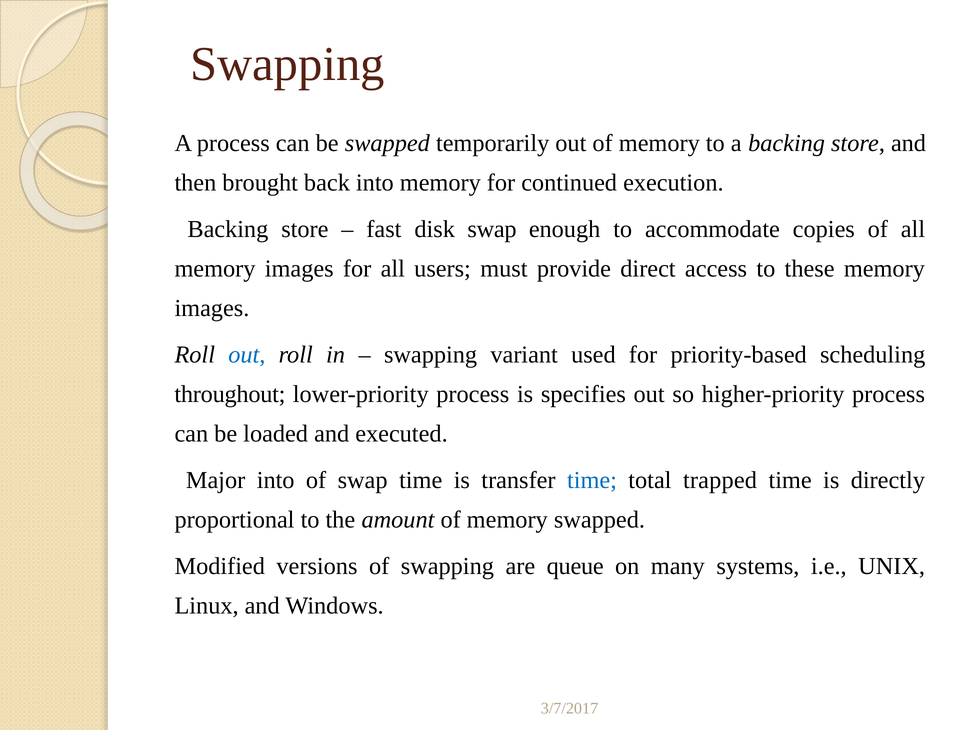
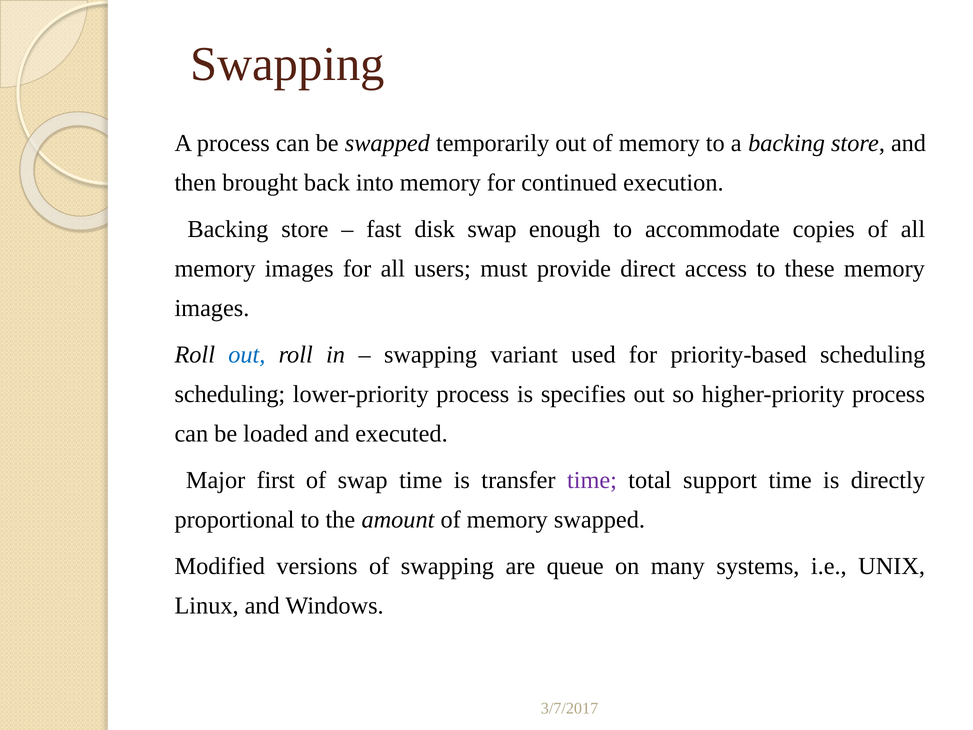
throughout: throughout -> scheduling (230, 394)
Major into: into -> first (276, 480)
time colour: blue -> purple (592, 480)
trapped: trapped -> support (720, 480)
